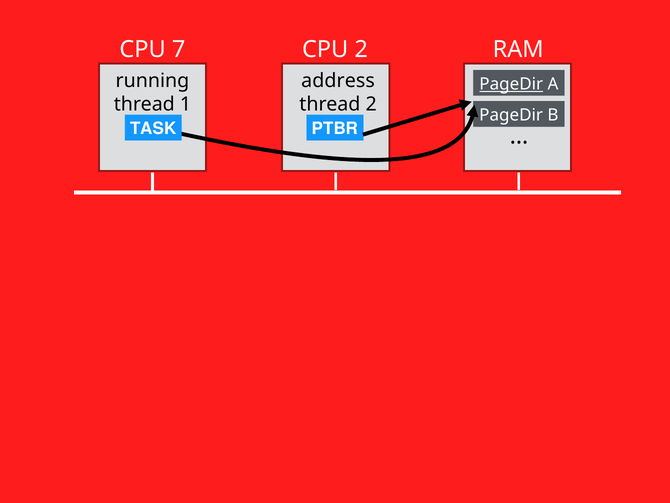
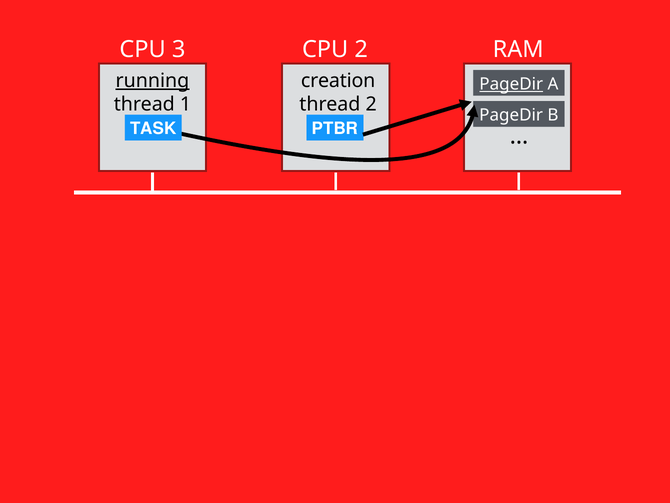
7: 7 -> 3 (179, 49)
running underline: none -> present (152, 81)
address: address -> creation (338, 81)
